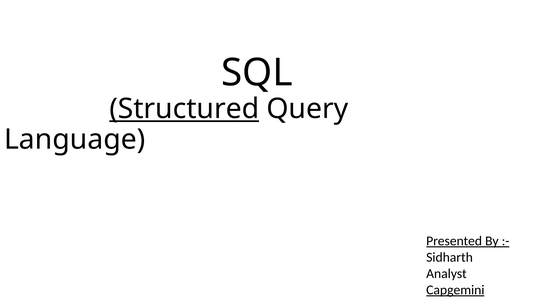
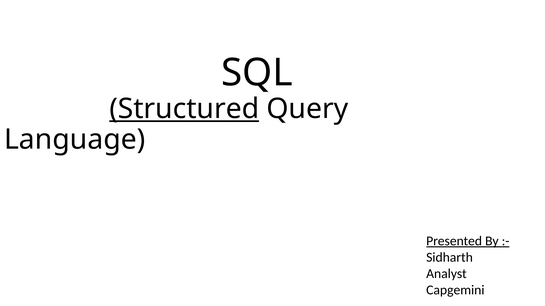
Capgemini underline: present -> none (455, 290)
